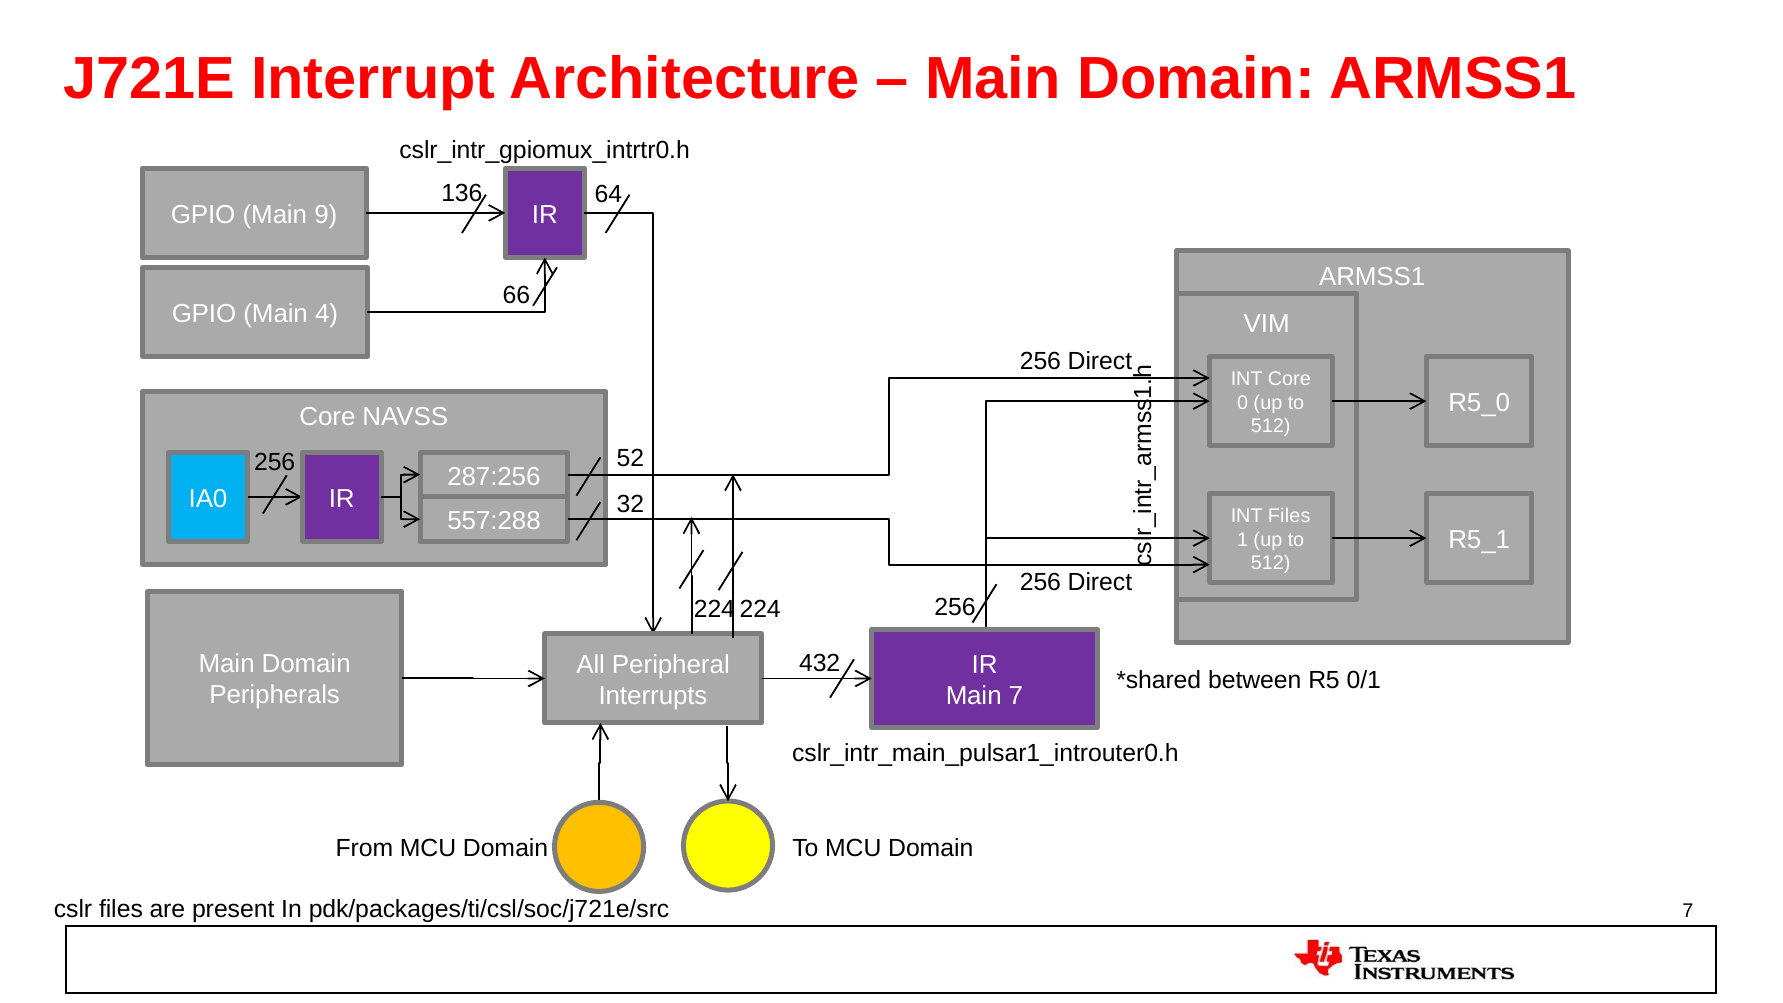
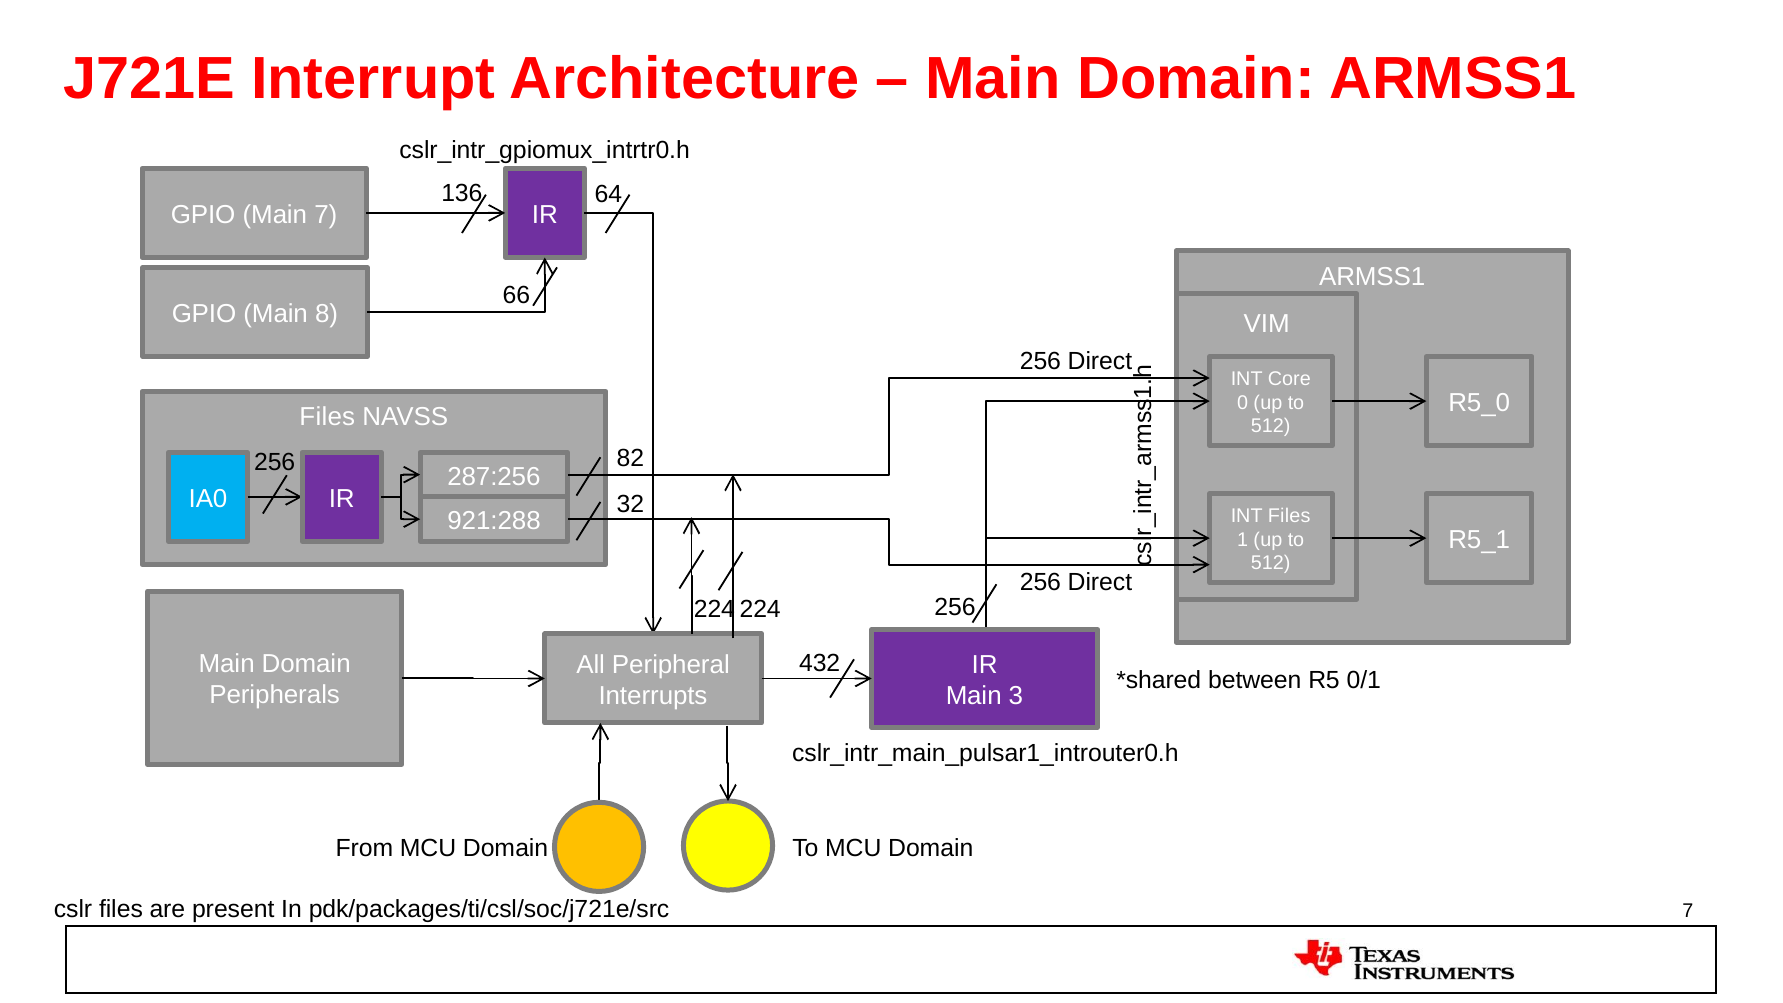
Main 9: 9 -> 7 (326, 215)
4: 4 -> 8 (327, 314)
Core: Core -> Files (327, 417)
52: 52 -> 82 (631, 459)
557:288: 557:288 -> 921:288 (494, 521)
Main 7: 7 -> 3 (1016, 696)
